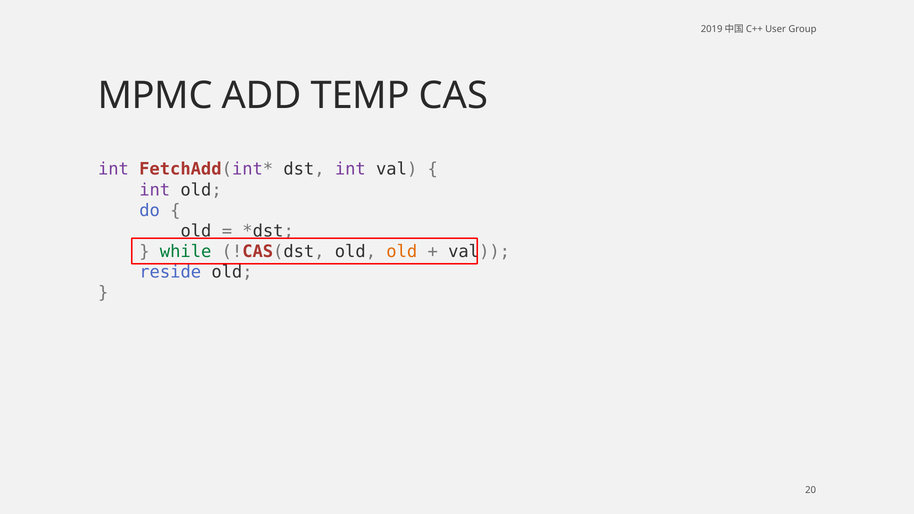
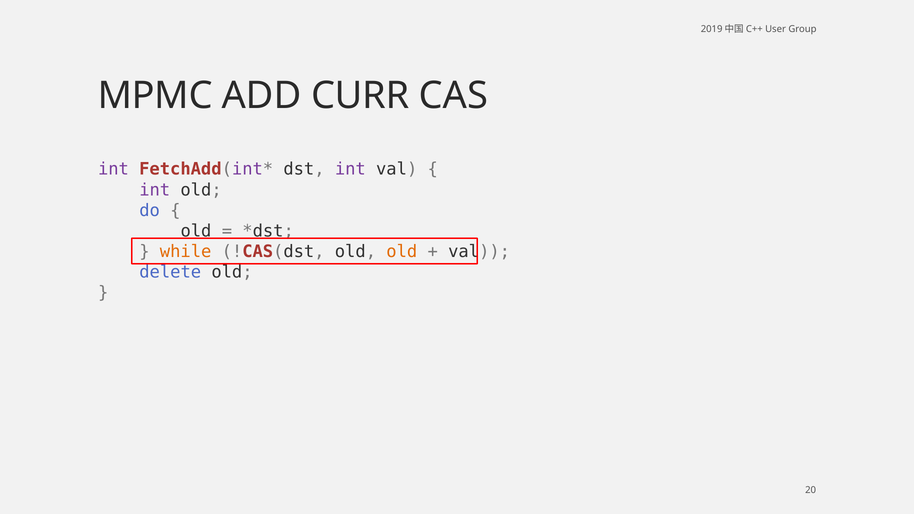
TEMP: TEMP -> CURR (360, 96)
while colour: green -> orange (186, 252)
reside: reside -> delete (170, 272)
